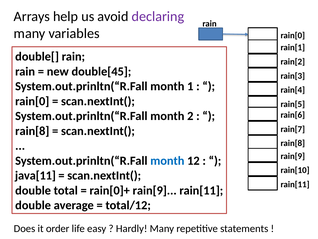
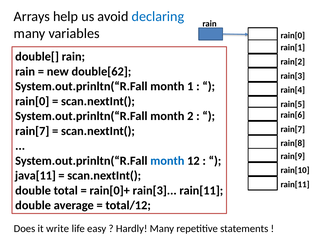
declaring colour: purple -> blue (158, 16)
double[45: double[45 -> double[62 (101, 71)
rain[8: rain[8 -> rain[7 (32, 131)
rain[0]+ rain[9: rain[9 -> rain[3 (155, 190)
order: order -> write (58, 228)
